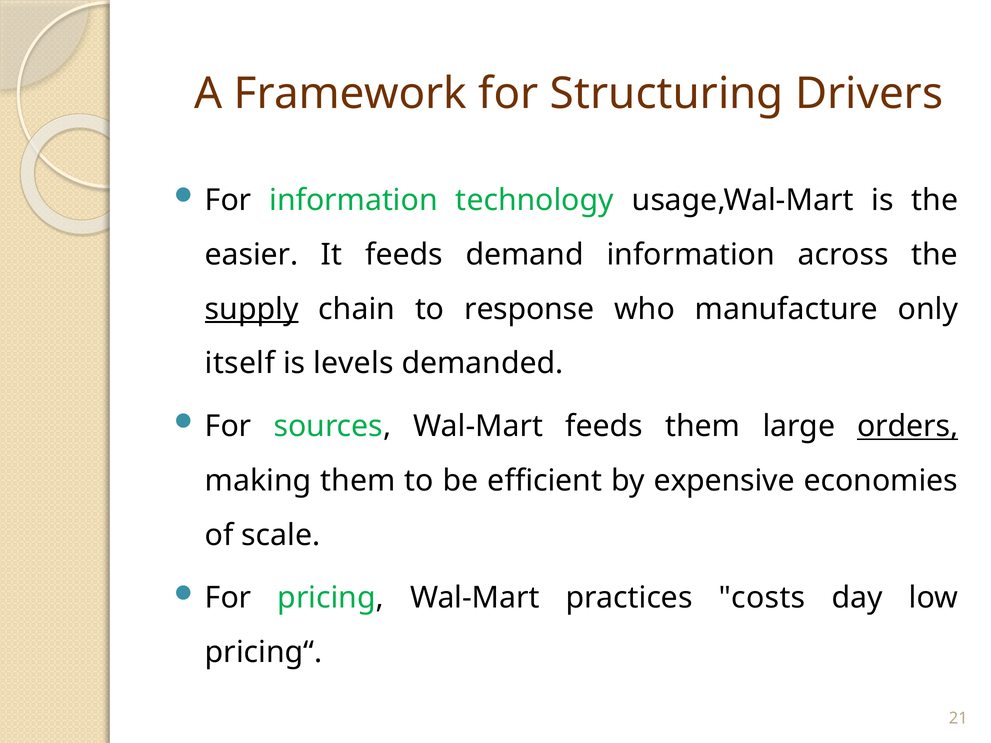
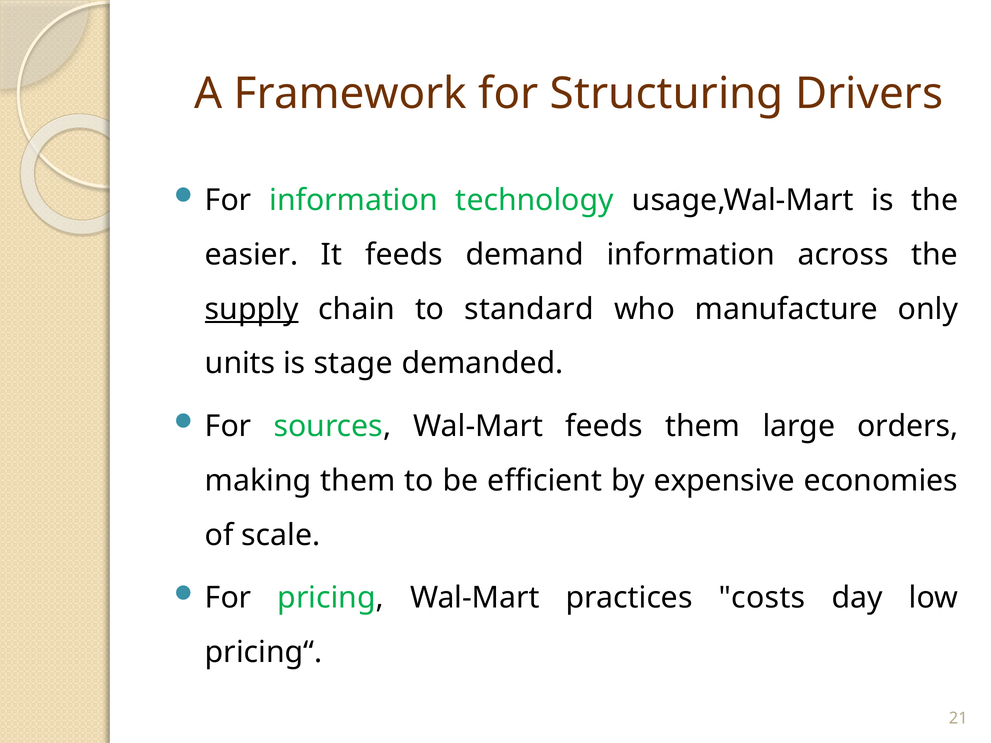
response: response -> standard (529, 309)
itself: itself -> units (240, 364)
levels: levels -> stage (353, 364)
orders underline: present -> none (908, 426)
